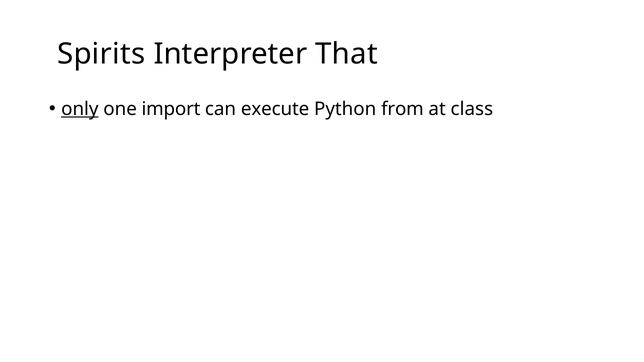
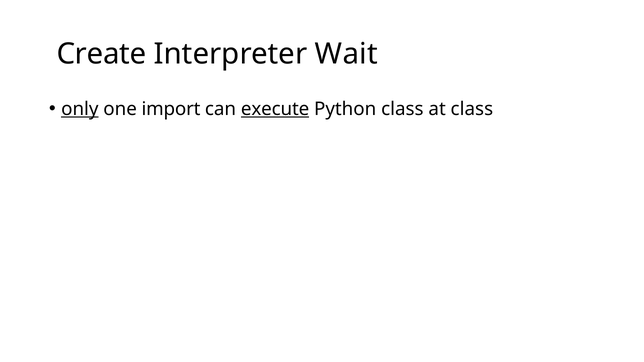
Spirits: Spirits -> Create (102, 54)
That: That -> Wait (346, 54)
execute underline: none -> present (275, 109)
Python from: from -> class (402, 109)
